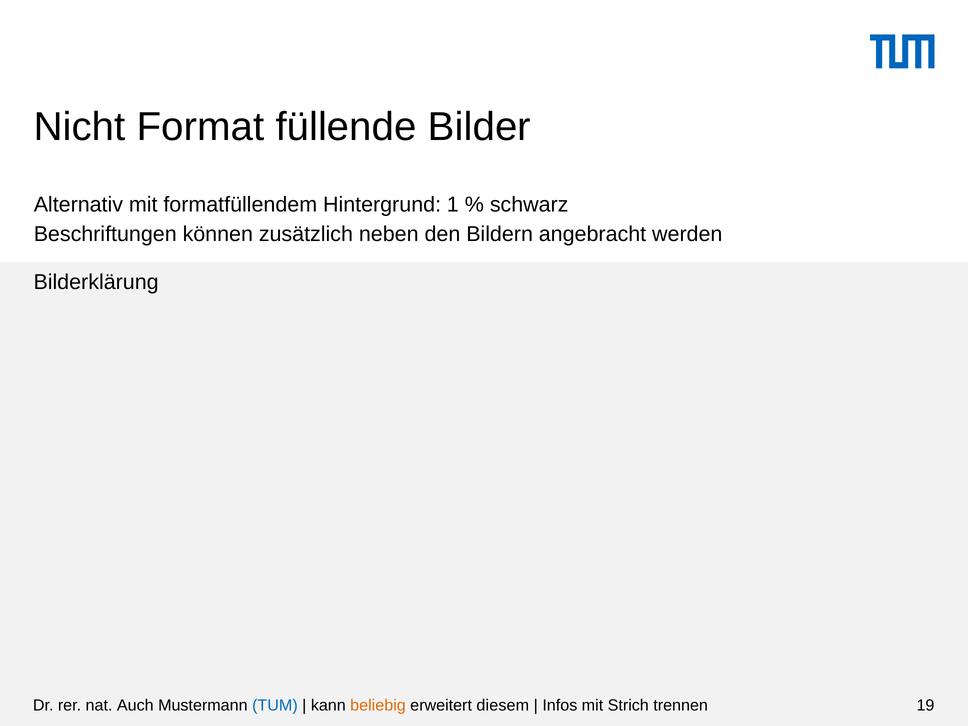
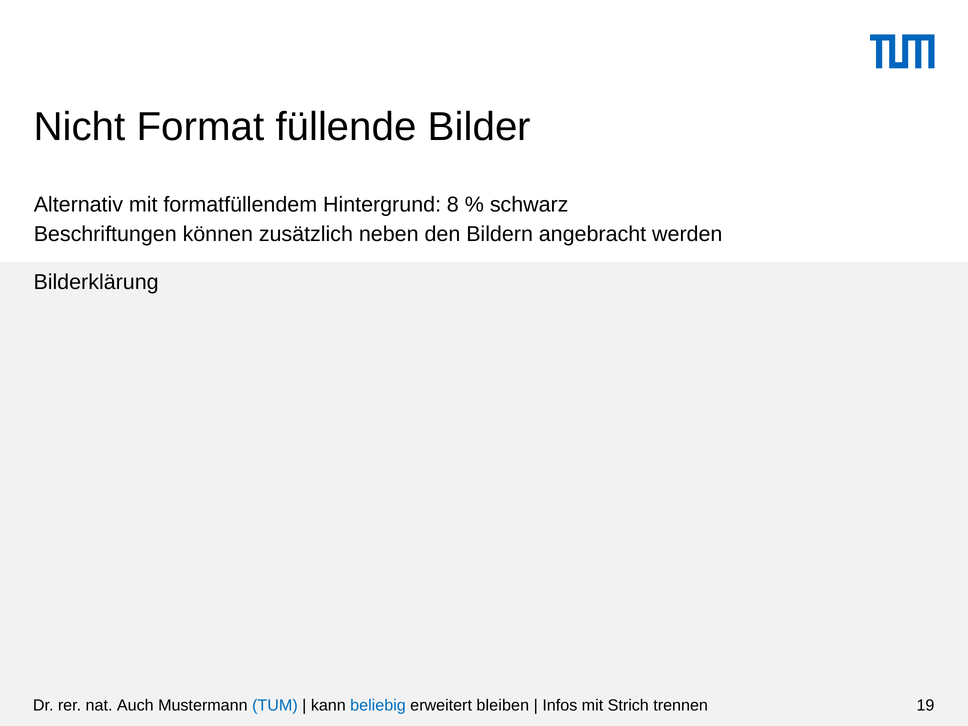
1: 1 -> 8 (453, 205)
beliebig colour: orange -> blue (378, 706)
diesem: diesem -> bleiben (503, 706)
